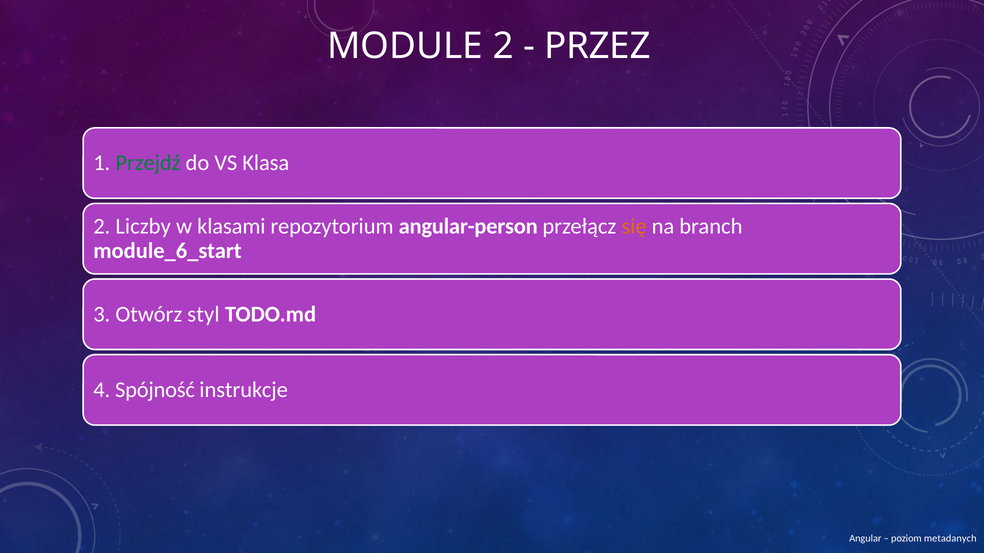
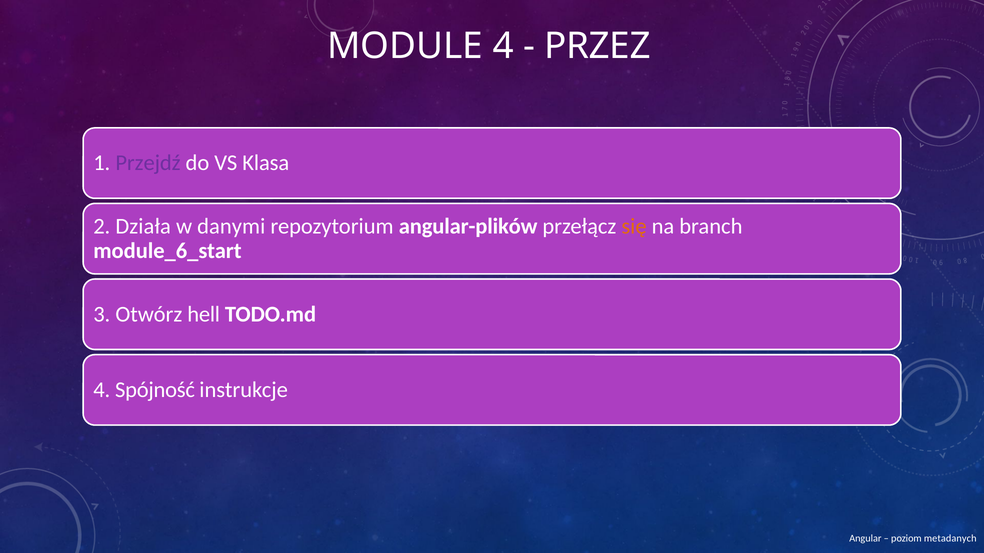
MODULE 2: 2 -> 4 (503, 46)
Przejdź colour: green -> purple (148, 163)
Liczby: Liczby -> Działa (143, 227)
klasami: klasami -> danymi (231, 227)
angular-person: angular-person -> angular-plików (468, 227)
styl: styl -> hell (204, 314)
